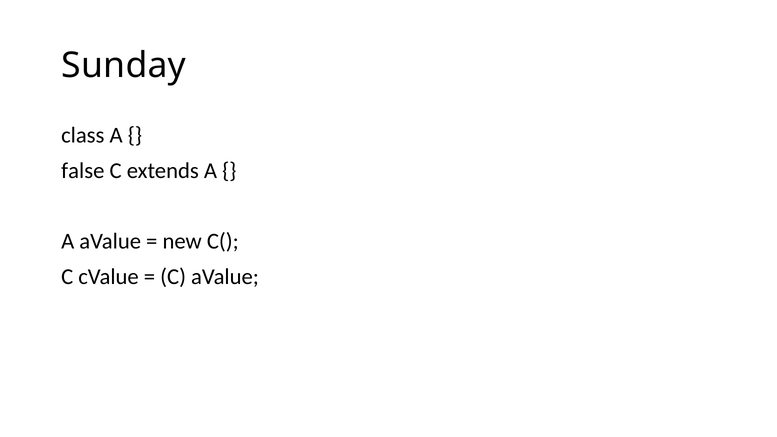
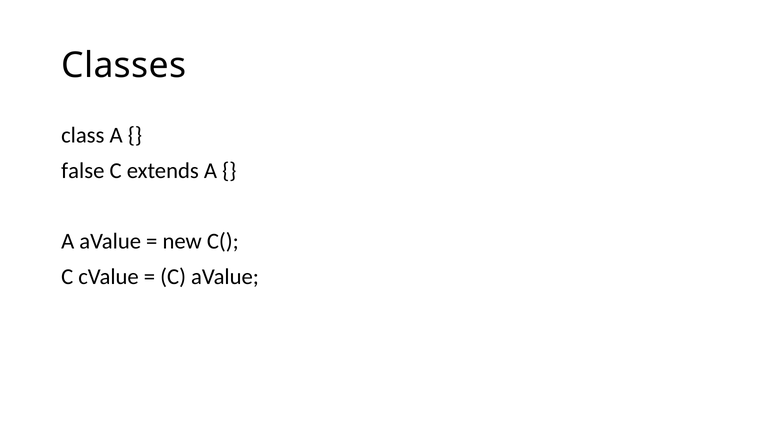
Sunday: Sunday -> Classes (124, 65)
